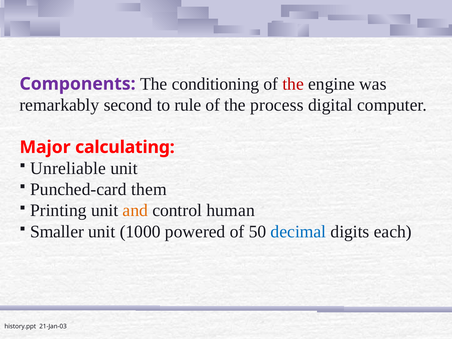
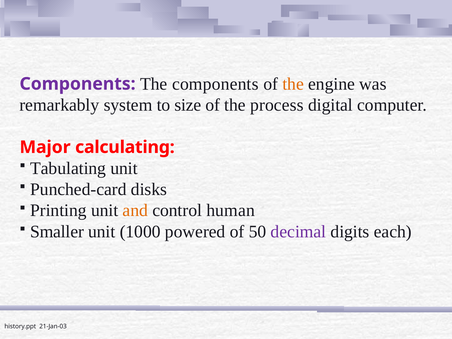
The conditioning: conditioning -> components (215, 84)
the colour: red -> orange (293, 84)
second: second -> system (128, 105)
rule: rule -> size (188, 105)
Unreliable: Unreliable -> Tabulating (68, 168)
them: them -> disks (149, 189)
decimal colour: blue -> purple (298, 232)
